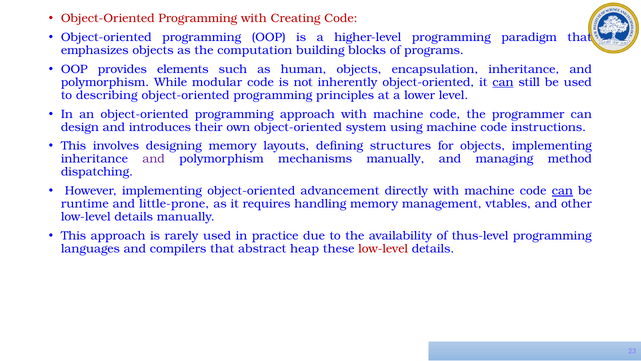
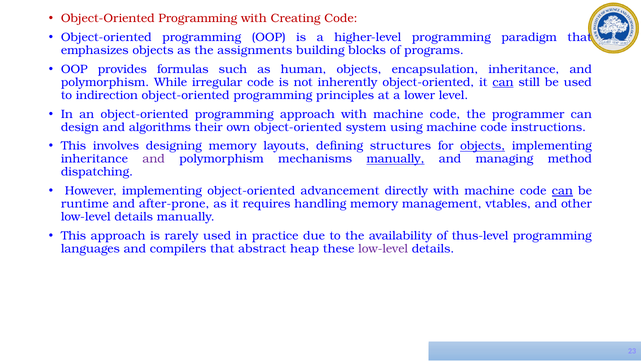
computation: computation -> assignments (255, 50)
elements: elements -> formulas (183, 69)
modular: modular -> irregular (217, 82)
describing: describing -> indirection (107, 95)
introduces: introduces -> algorithms (160, 127)
objects underline: none -> present (483, 146)
manually underline: none -> present (396, 159)
little-prone: little-prone -> after-prone (174, 204)
low-level colour: red -> purple (383, 248)
